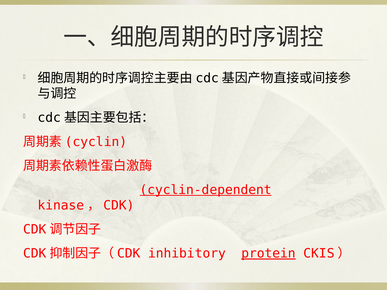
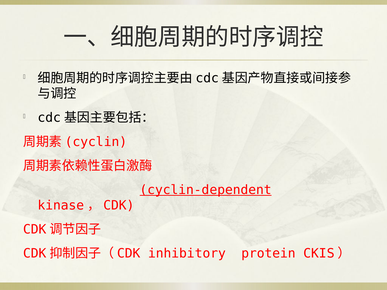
protein underline: present -> none (269, 254)
